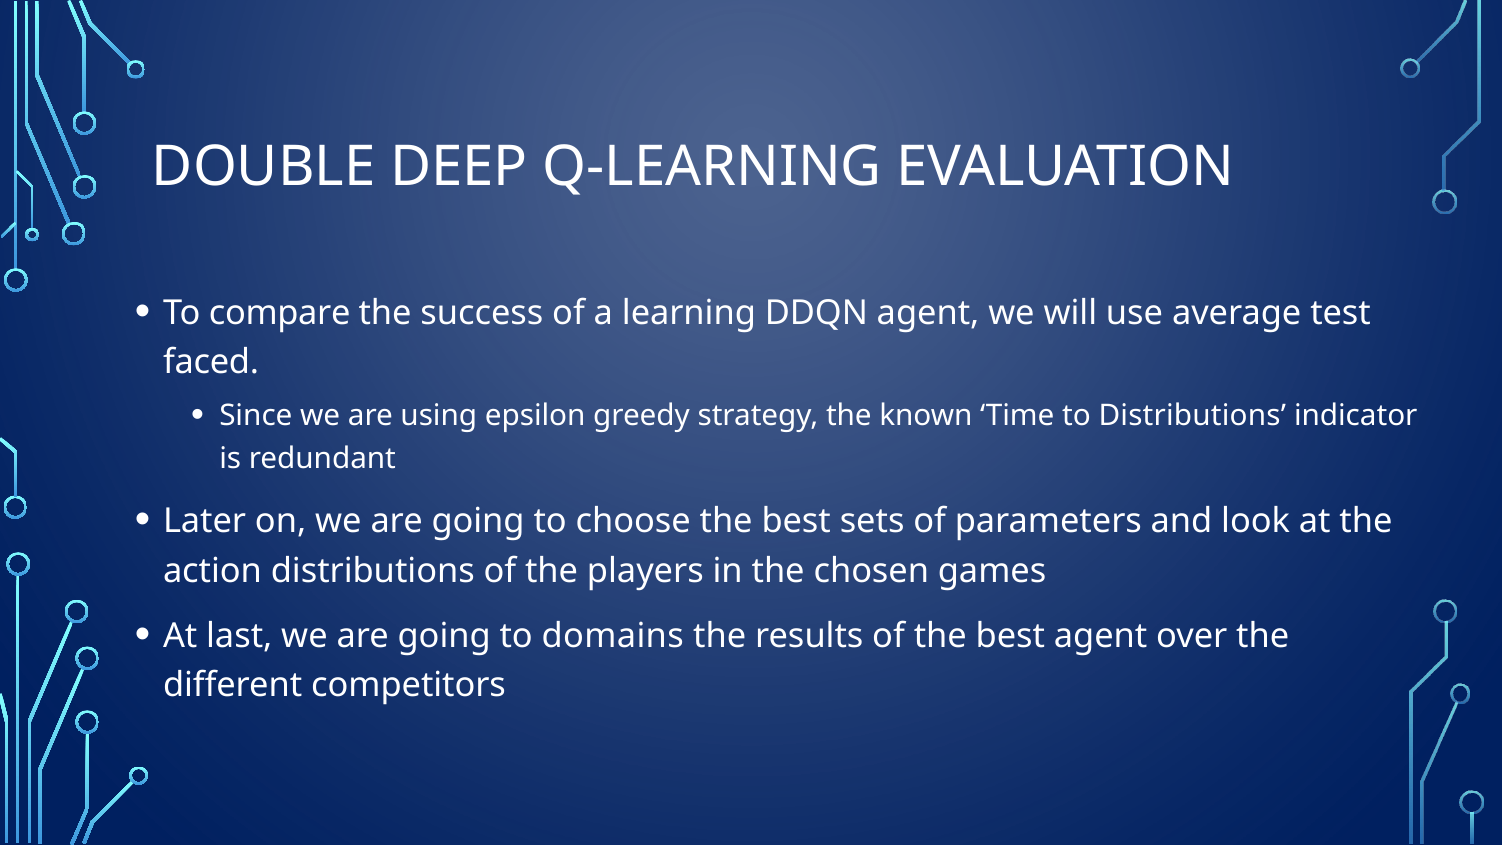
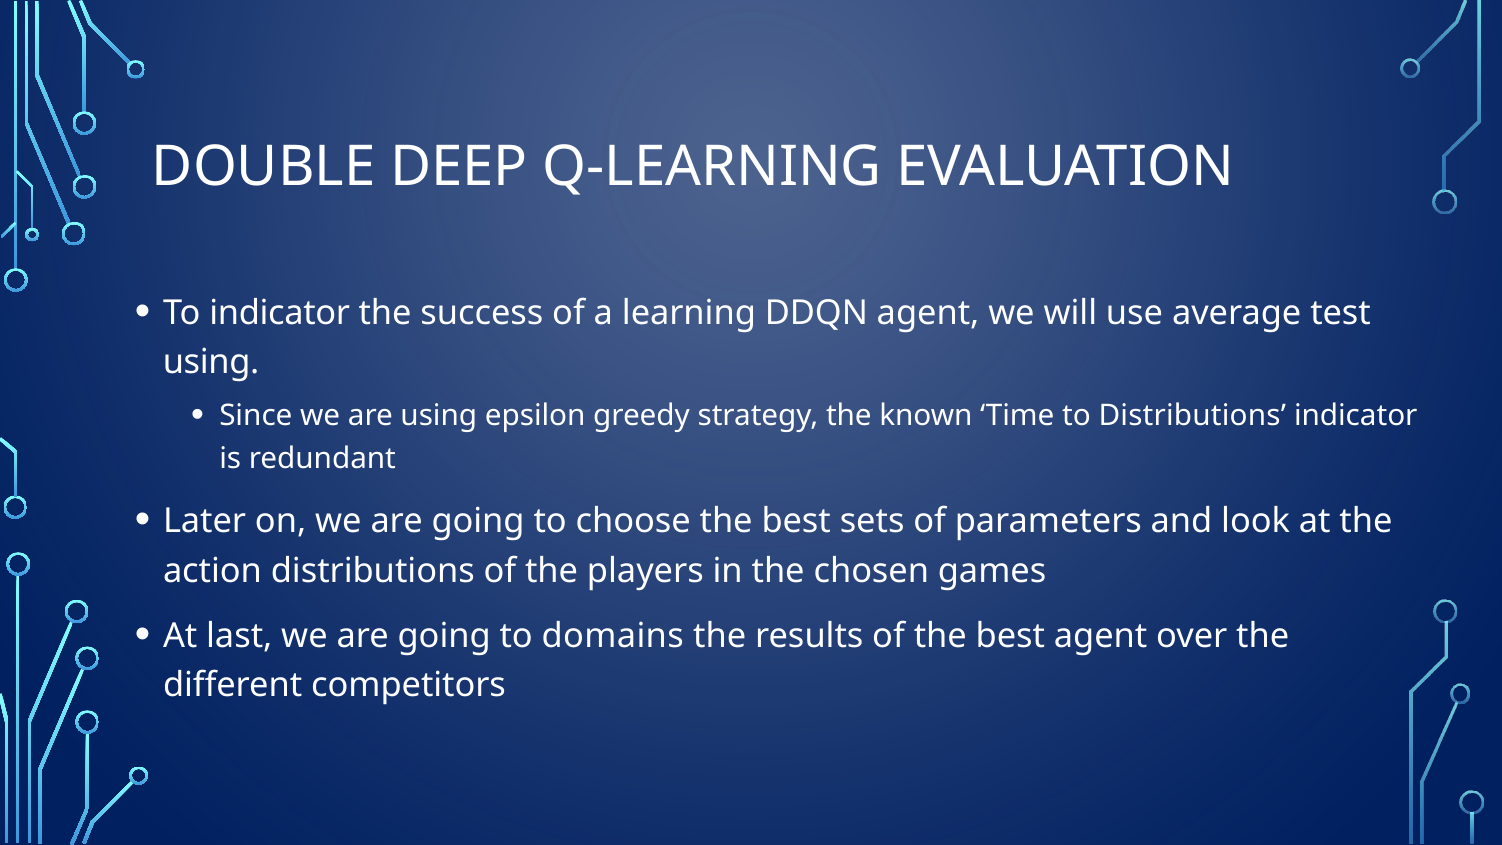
To compare: compare -> indicator (280, 313)
faced: faced -> using (211, 363)
